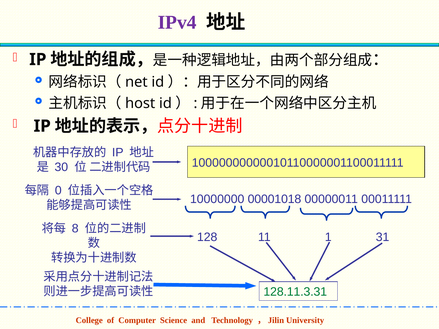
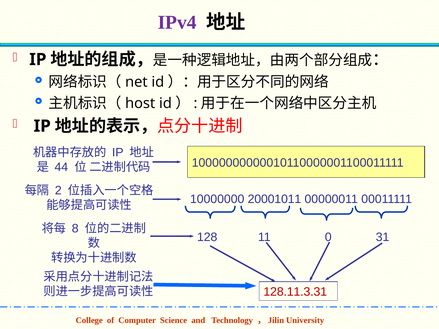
30: 30 -> 44 (61, 167)
0: 0 -> 2 (58, 191)
00001018: 00001018 -> 20001011 (274, 199)
1: 1 -> 0 (328, 237)
128.11.3.31 colour: green -> red (295, 292)
